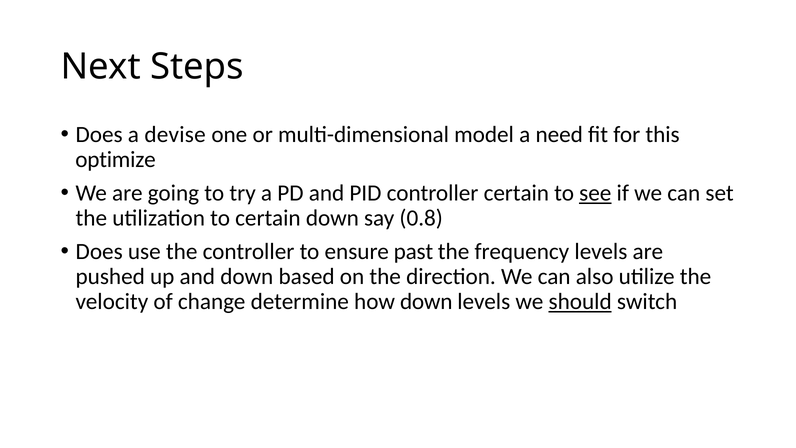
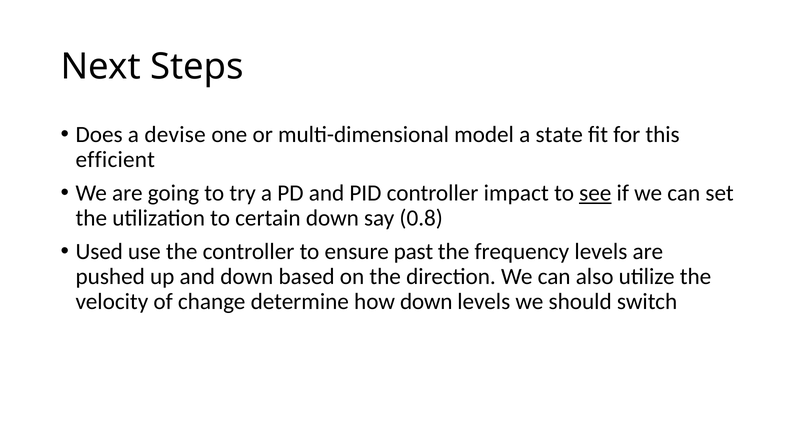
need: need -> state (559, 135)
optimize: optimize -> efficient (115, 160)
controller certain: certain -> impact (516, 193)
Does: Does -> Used (99, 251)
should underline: present -> none (580, 302)
